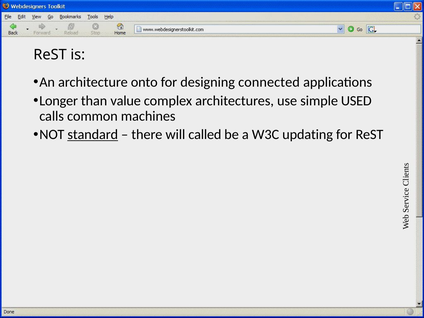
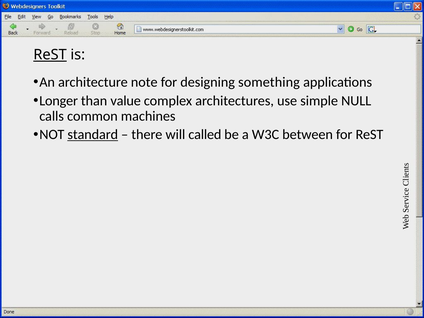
ReST underline: none -> present (50, 55)
onto: onto -> note (144, 82)
connected: connected -> something (269, 82)
USED: USED -> NULL (356, 101)
updating: updating -> between (308, 135)
